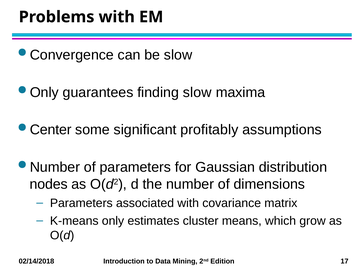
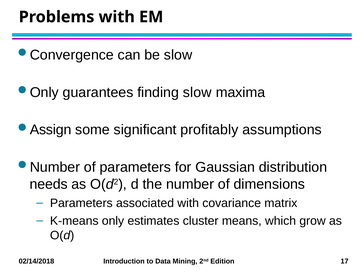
Center: Center -> Assign (51, 130)
nodes: nodes -> needs (49, 184)
